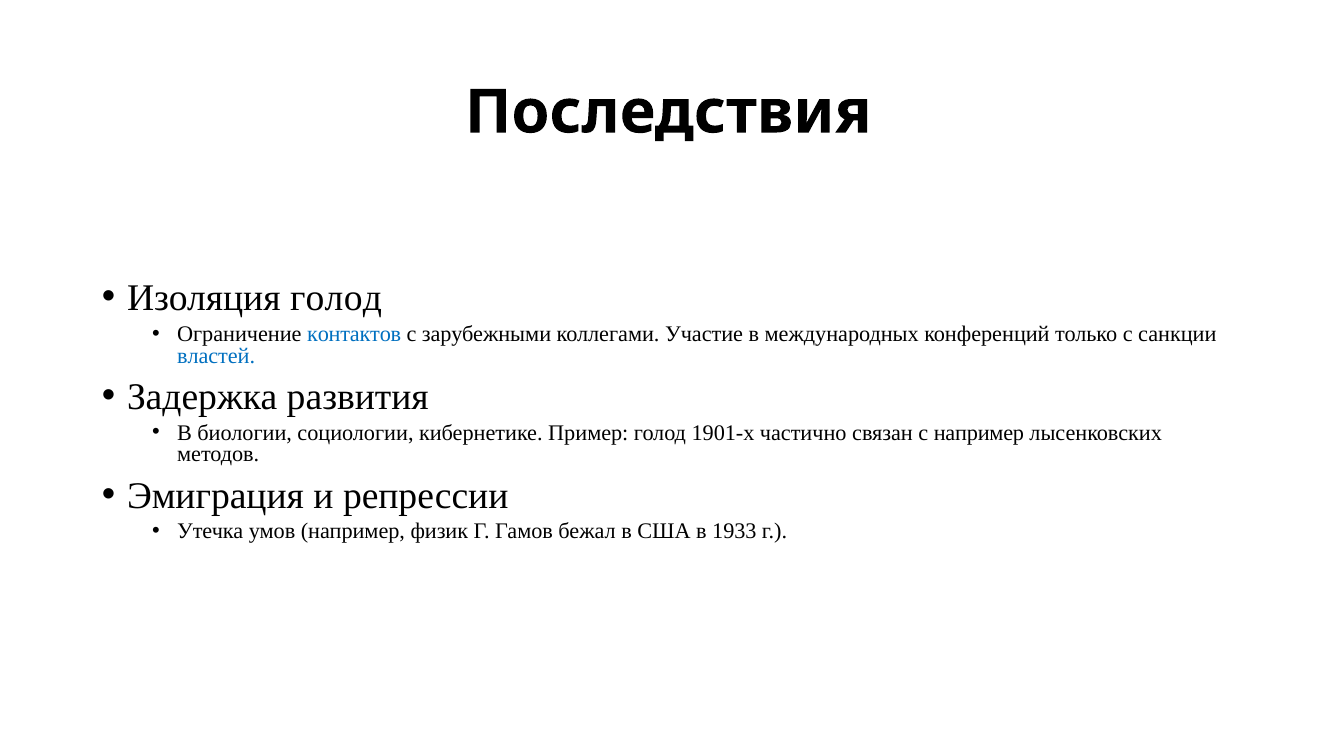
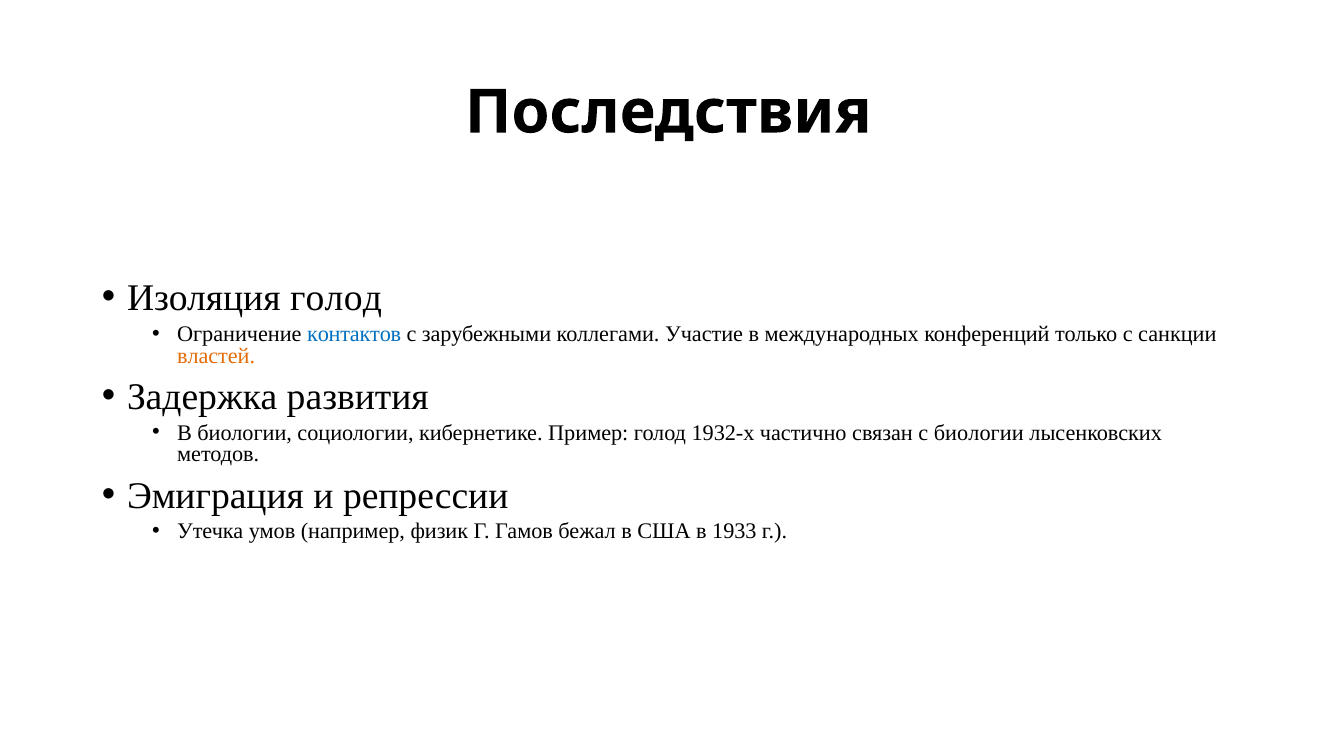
властей colour: blue -> orange (216, 356)
1901-х: 1901-х -> 1932-х (723, 433)
с например: например -> биологии (979, 433)
